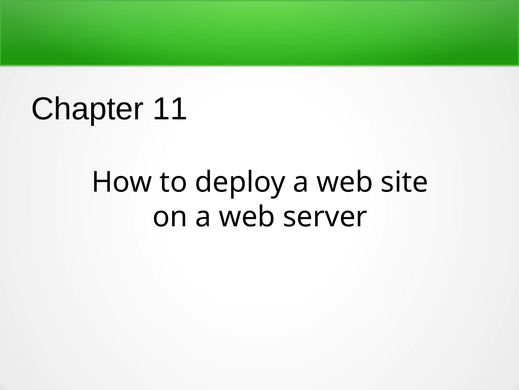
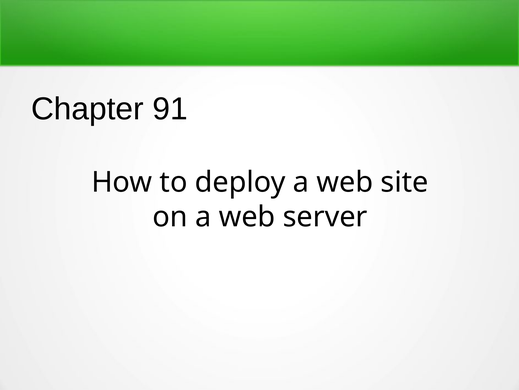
11: 11 -> 91 (170, 109)
